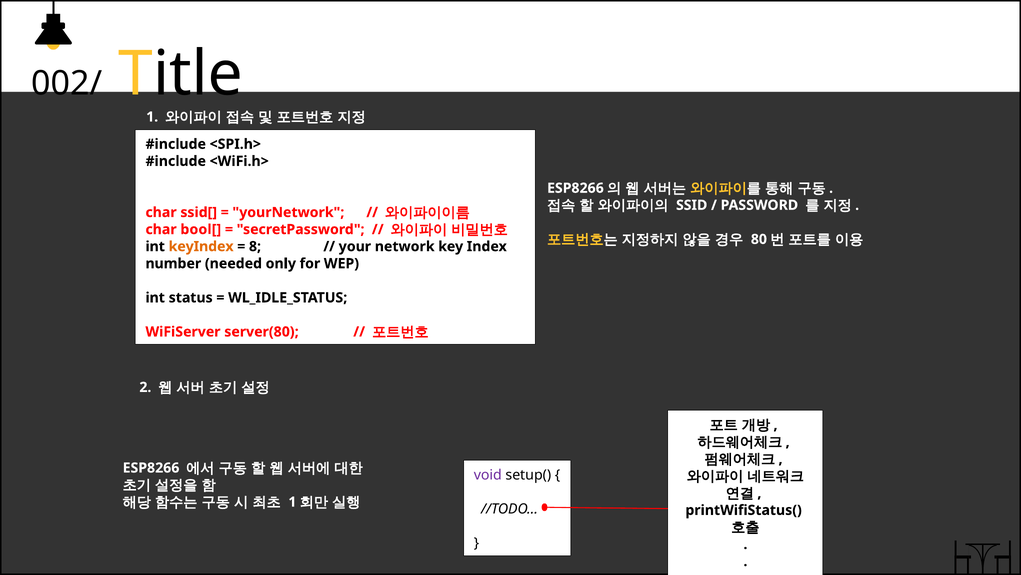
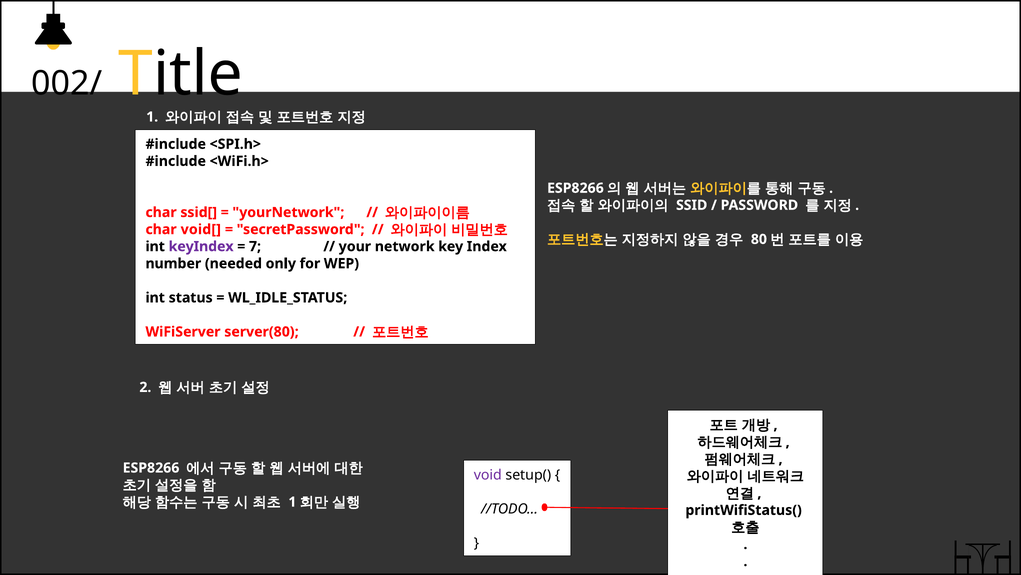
bool[: bool[ -> void[ (201, 229)
keyIndex colour: orange -> purple (201, 246)
8: 8 -> 7 (255, 246)
